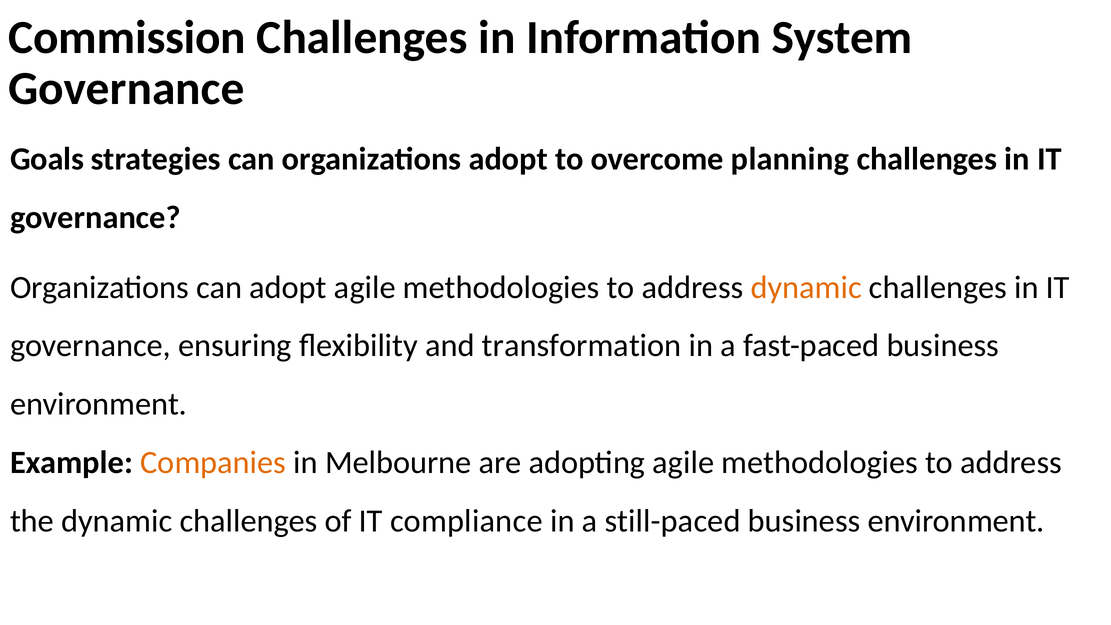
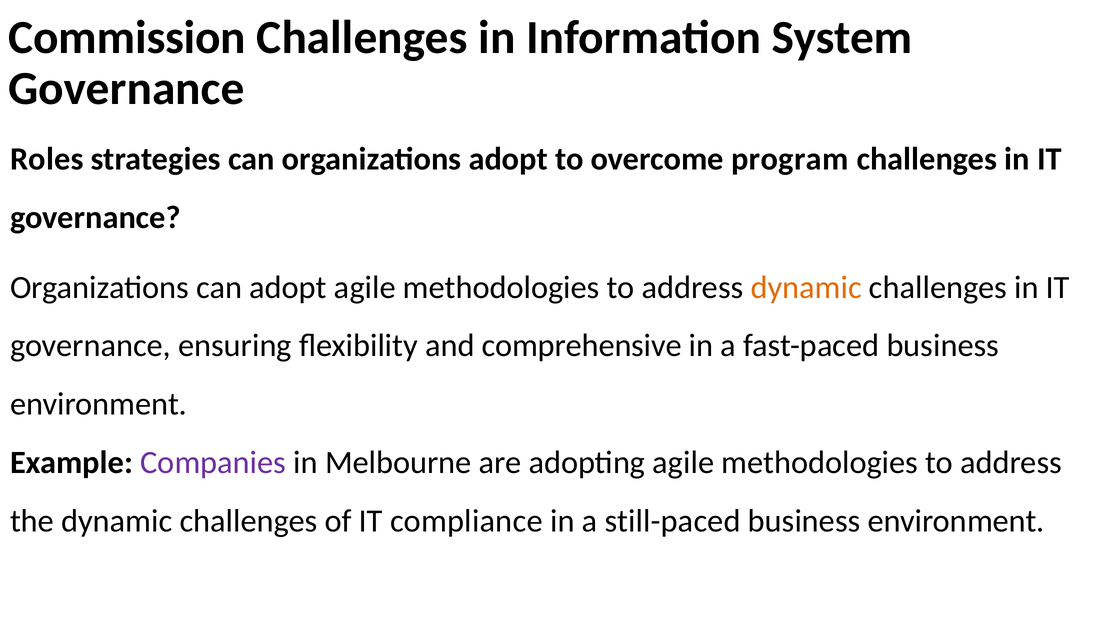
Goals: Goals -> Roles (47, 159)
planning: planning -> program (790, 159)
transformation: transformation -> comprehensive (582, 346)
Companies colour: orange -> purple (213, 462)
